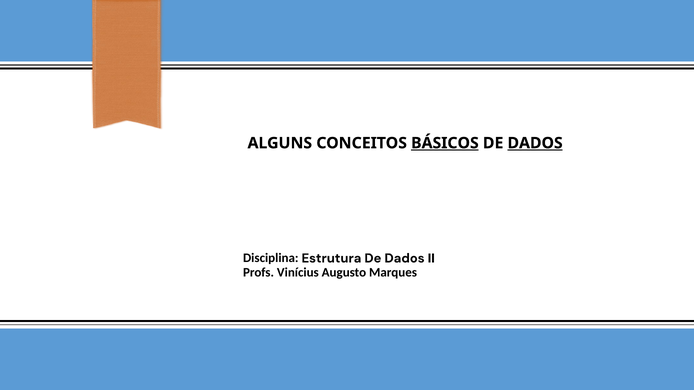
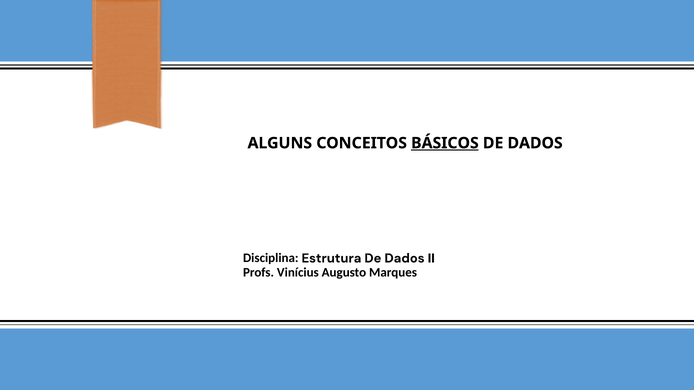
DADOS underline: present -> none (535, 143)
